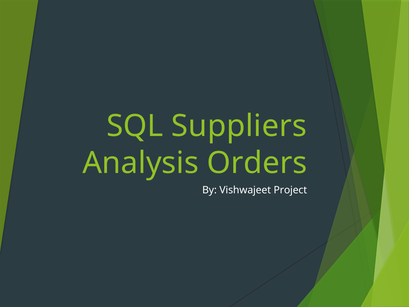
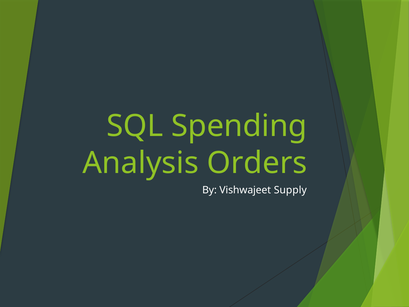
Suppliers: Suppliers -> Spending (239, 126)
Project: Project -> Supply (290, 190)
